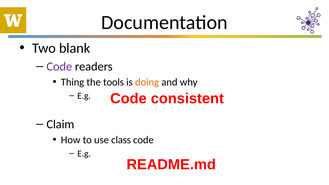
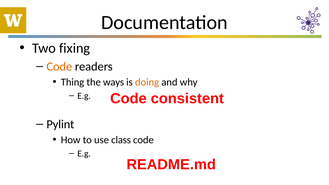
blank: blank -> fixing (75, 48)
Code colour: purple -> orange (59, 67)
tools: tools -> ways (114, 82)
Claim: Claim -> Pylint (60, 124)
